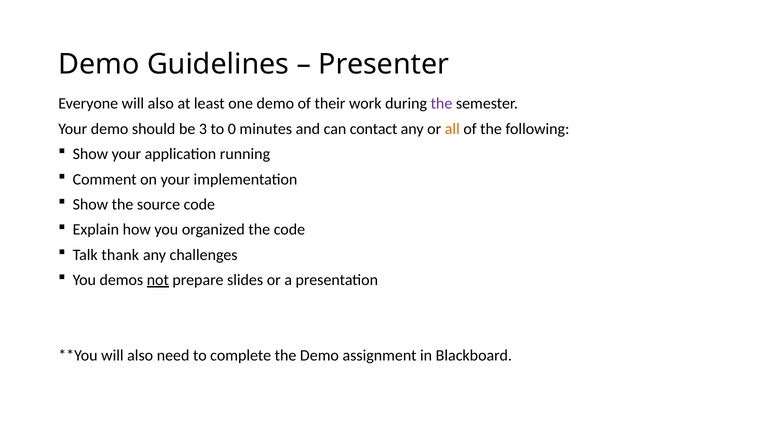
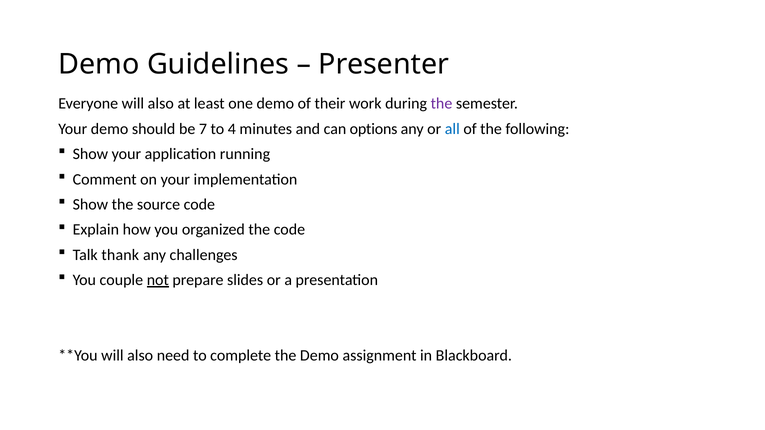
3: 3 -> 7 (203, 129)
0: 0 -> 4 (232, 129)
contact: contact -> options (374, 129)
all colour: orange -> blue (452, 129)
demos: demos -> couple (121, 280)
